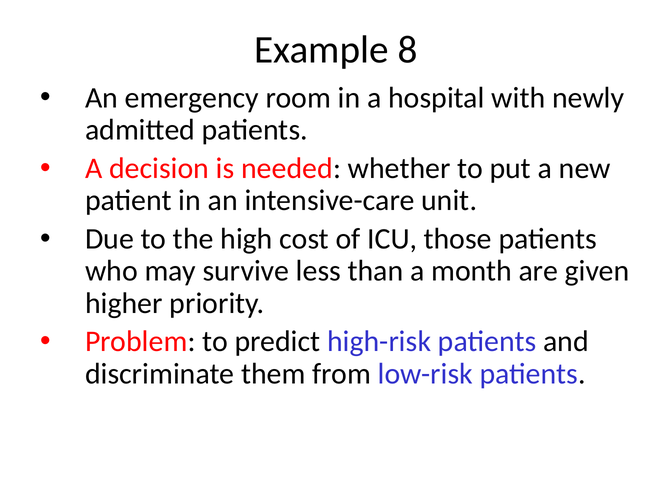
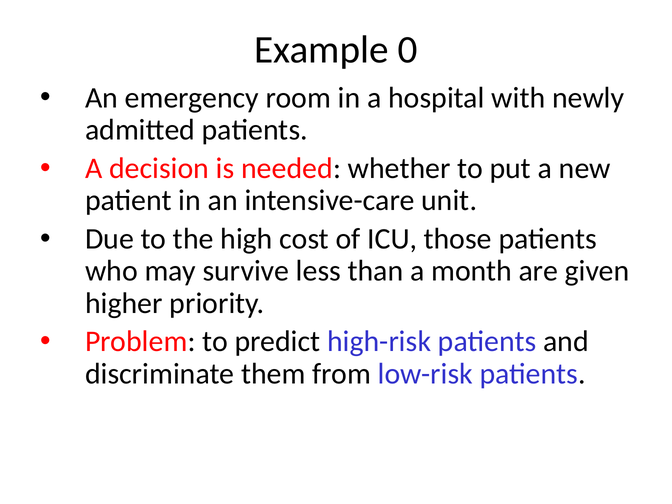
8: 8 -> 0 (408, 50)
